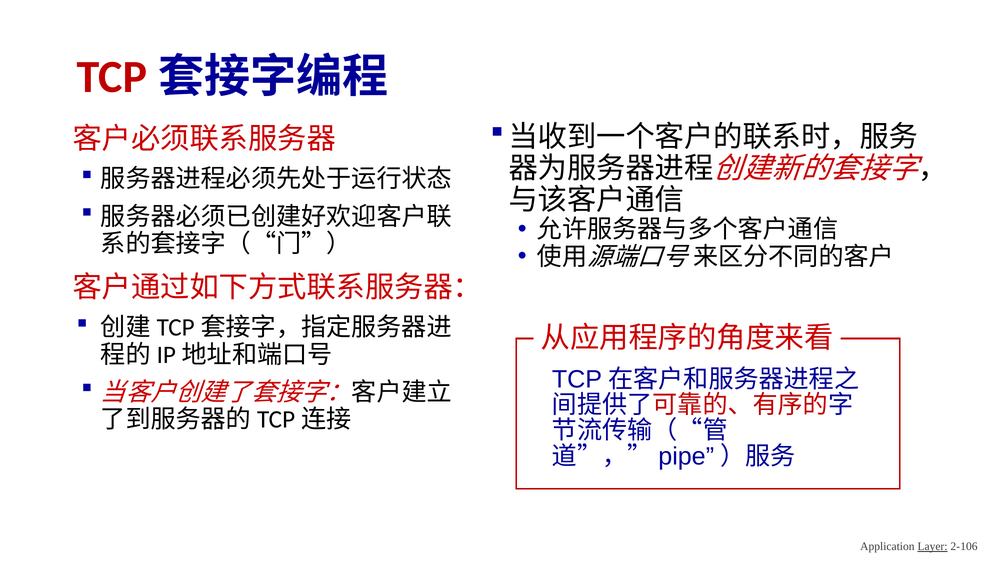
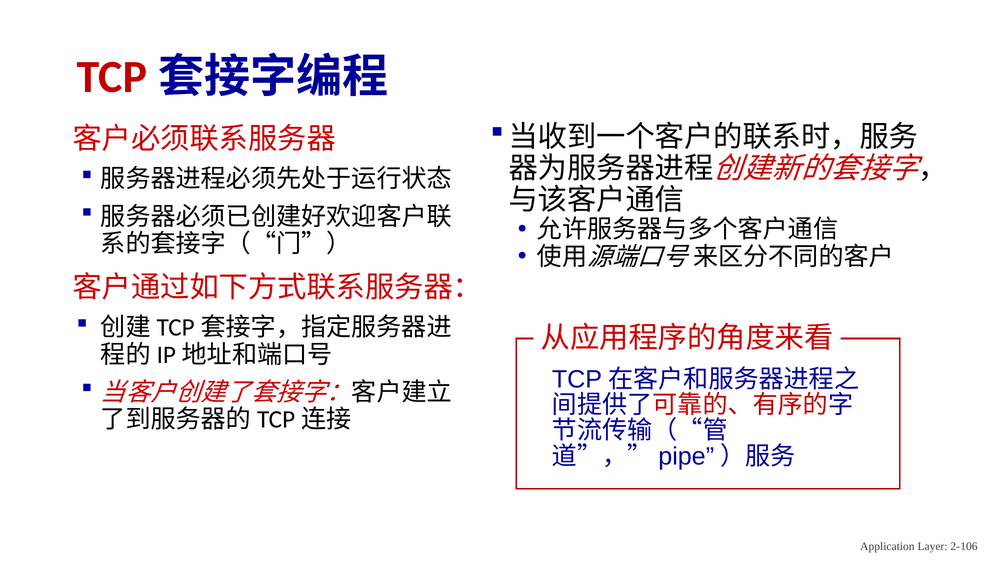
Layer underline: present -> none (933, 546)
